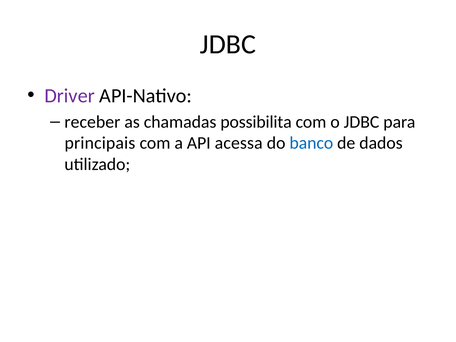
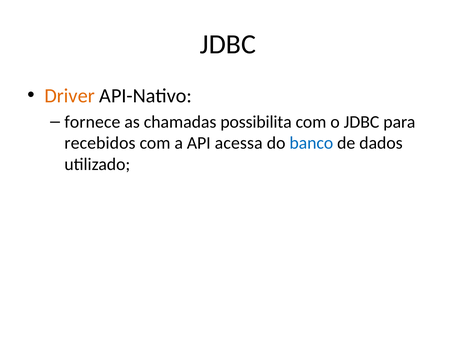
Driver colour: purple -> orange (70, 96)
receber: receber -> fornece (92, 122)
principais: principais -> recebidos (100, 143)
